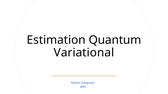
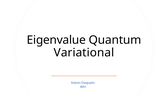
Estimation: Estimation -> Eigenvalue (56, 40)
